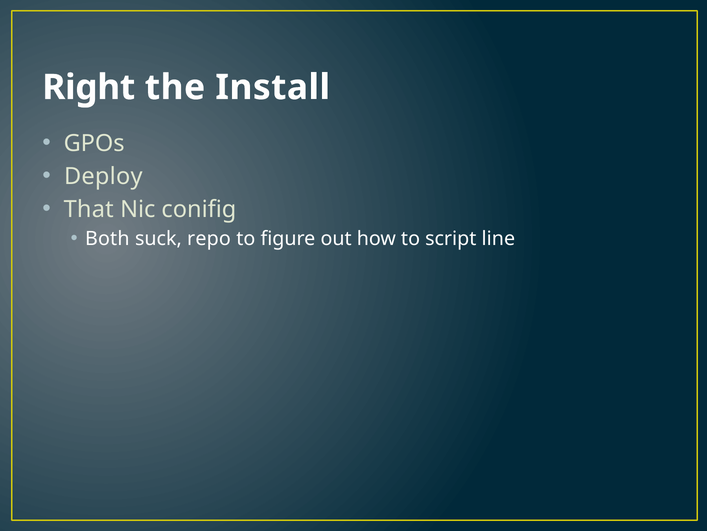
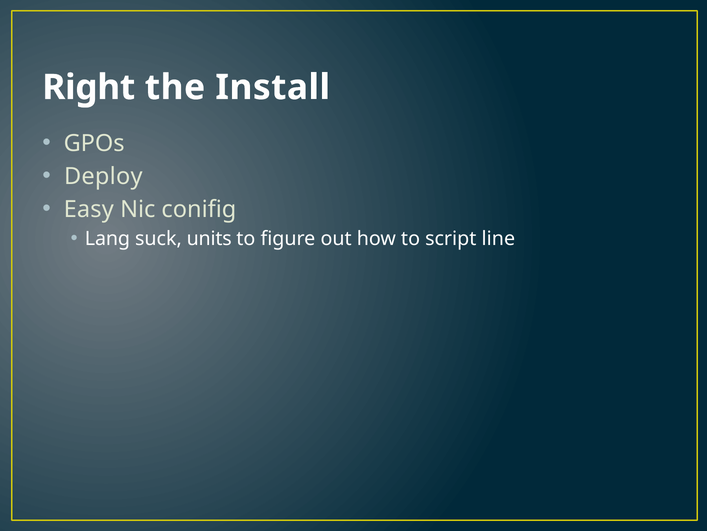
That: That -> Easy (89, 209)
Both: Both -> Lang (107, 239)
repo: repo -> units (209, 239)
